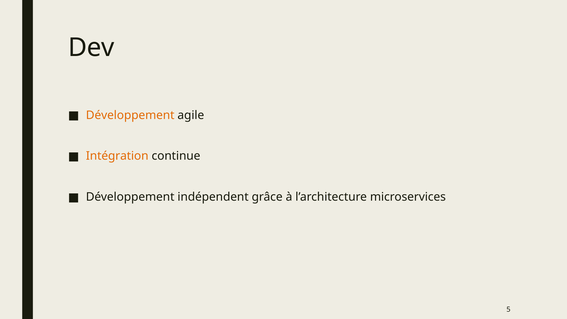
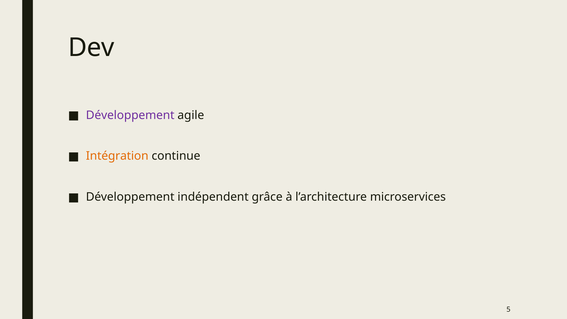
Développement colour: orange -> purple (130, 115)
